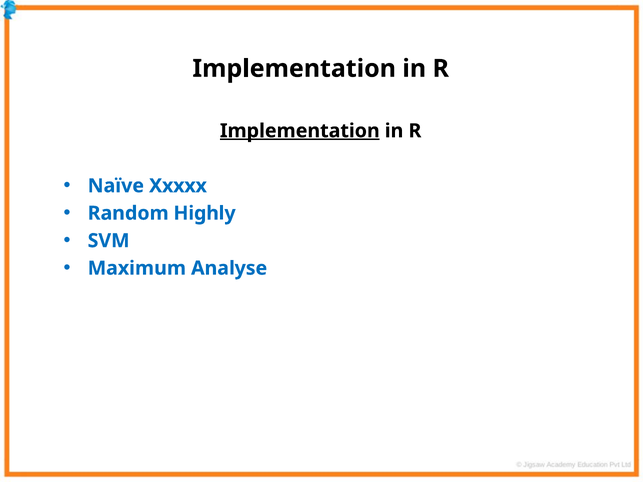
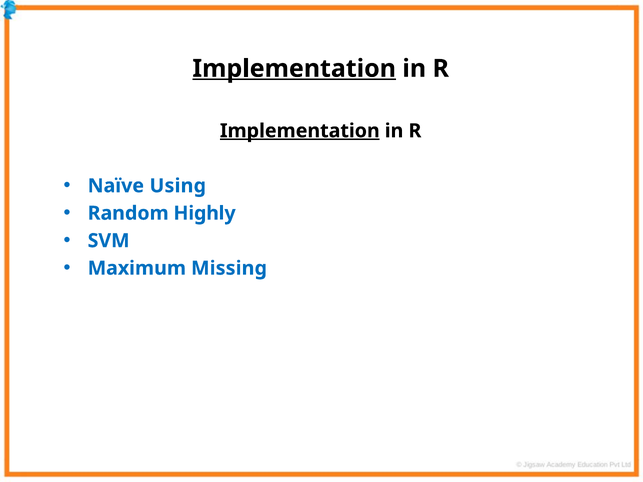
Implementation underline: none -> present (294, 69)
Xxxxx: Xxxxx -> Using (178, 186)
Analyse: Analyse -> Missing (229, 268)
